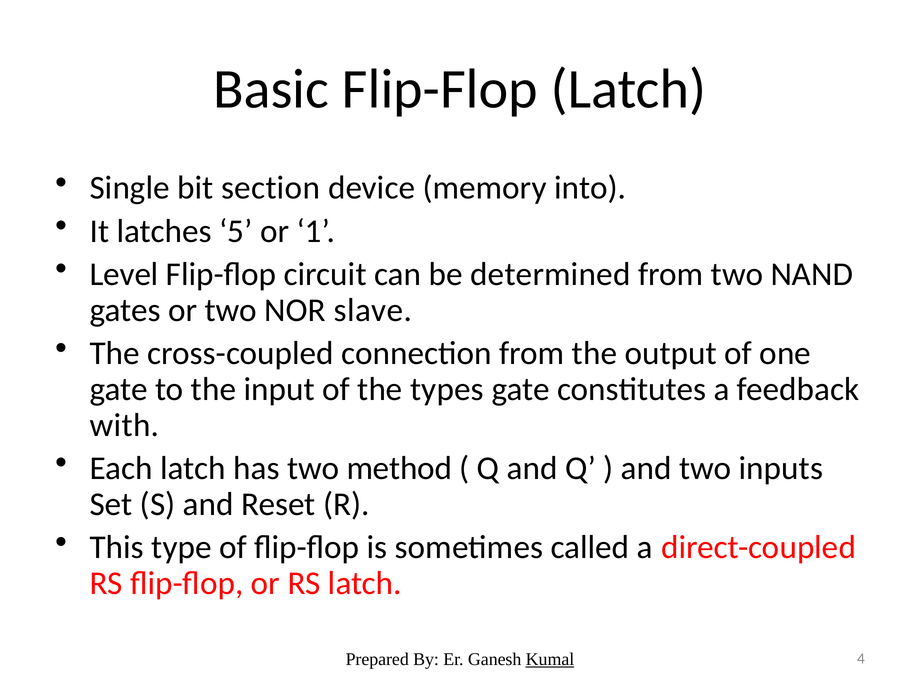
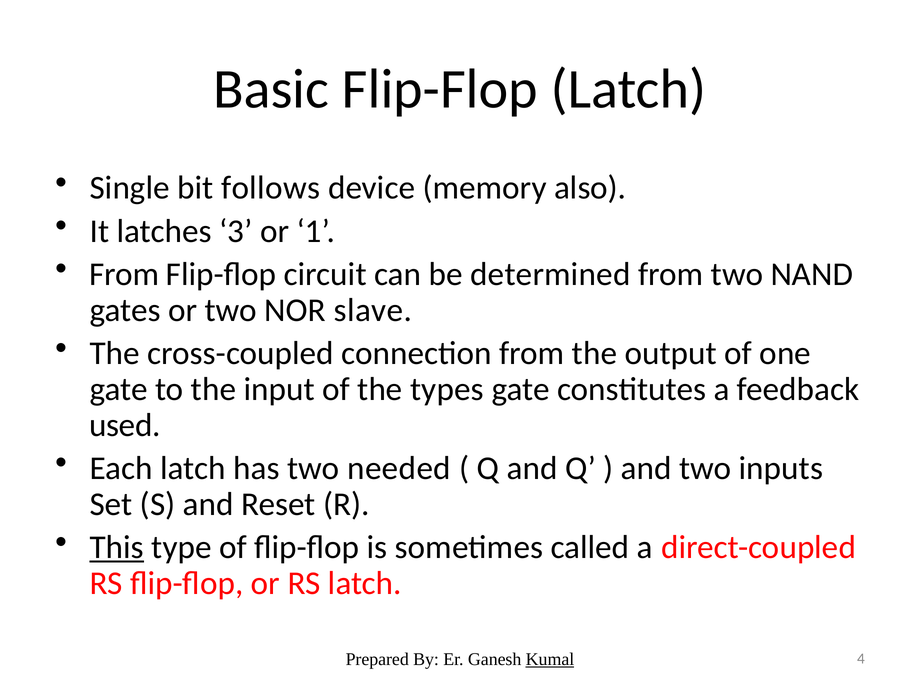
section: section -> follows (271, 188)
into: into -> also (590, 188)
5: 5 -> 3 (236, 231)
Level: Level -> From (124, 274)
with: with -> used (125, 425)
method: method -> needed (399, 468)
This underline: none -> present (117, 547)
